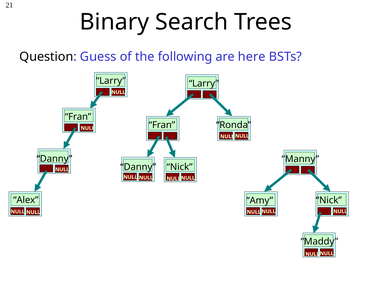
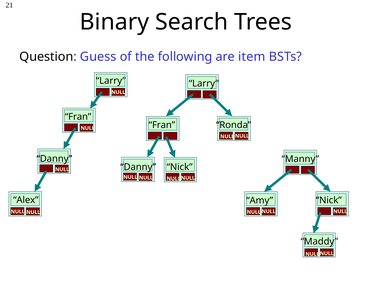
here: here -> item (252, 57)
